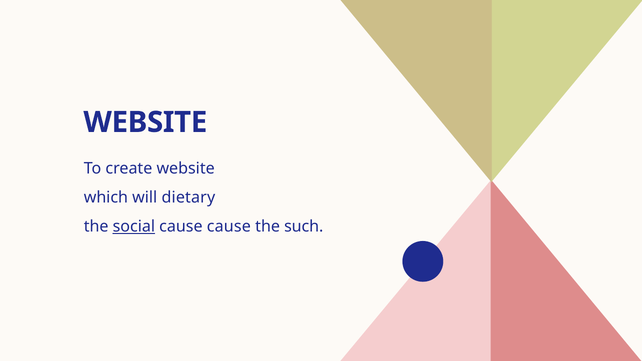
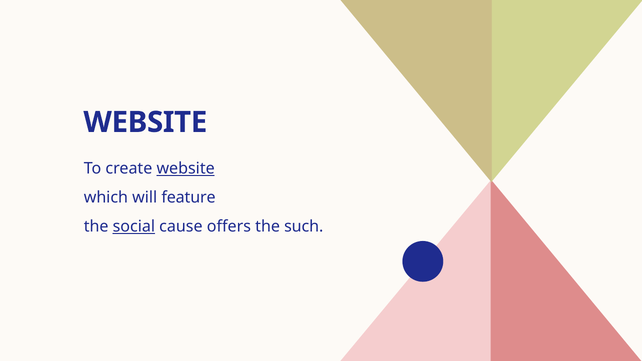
website underline: none -> present (186, 169)
dietary: dietary -> feature (189, 198)
cause cause: cause -> offers (229, 226)
